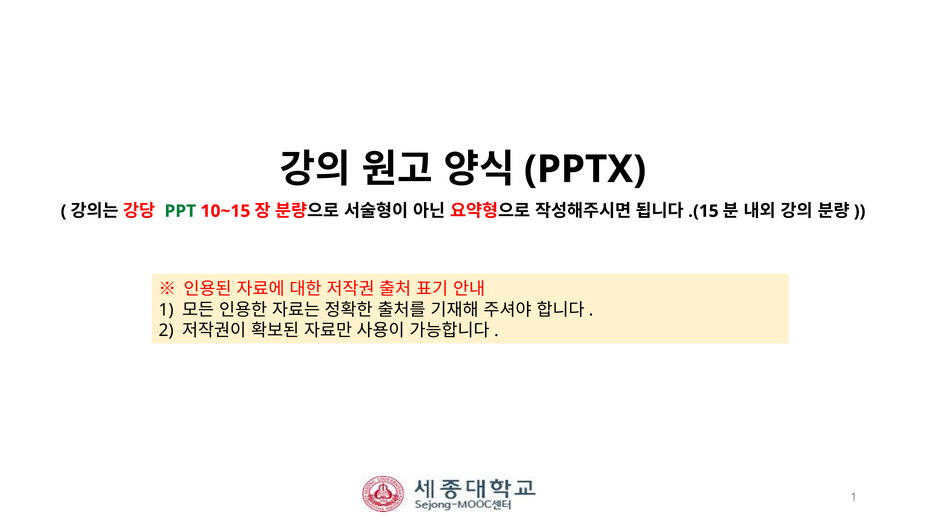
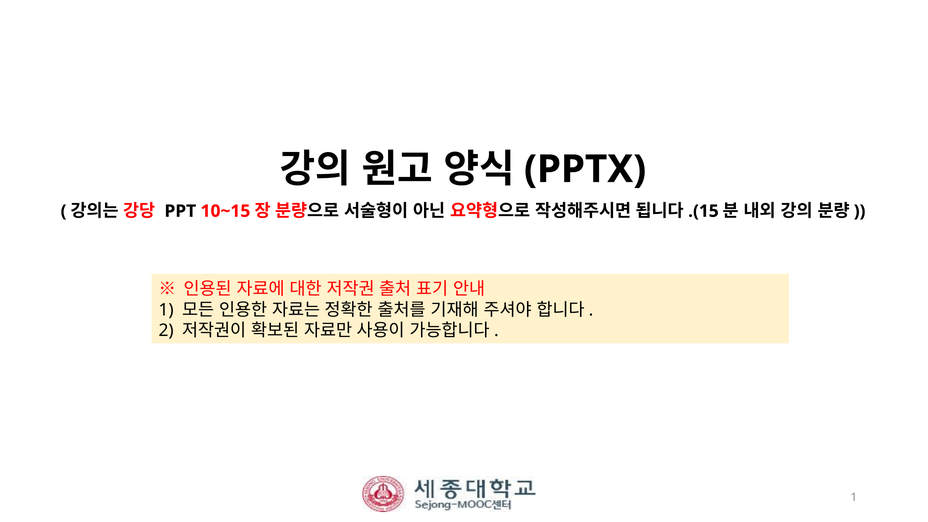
PPT colour: green -> black (180, 211)
